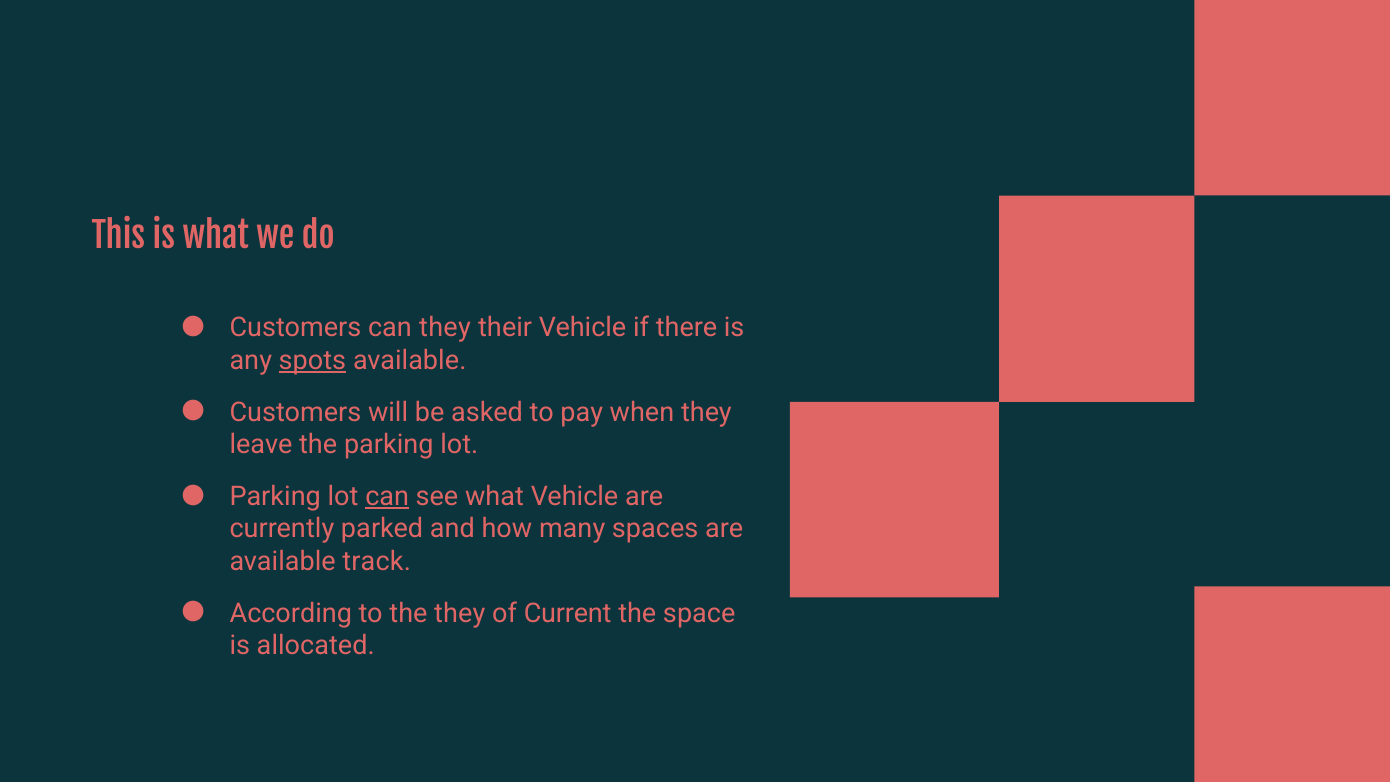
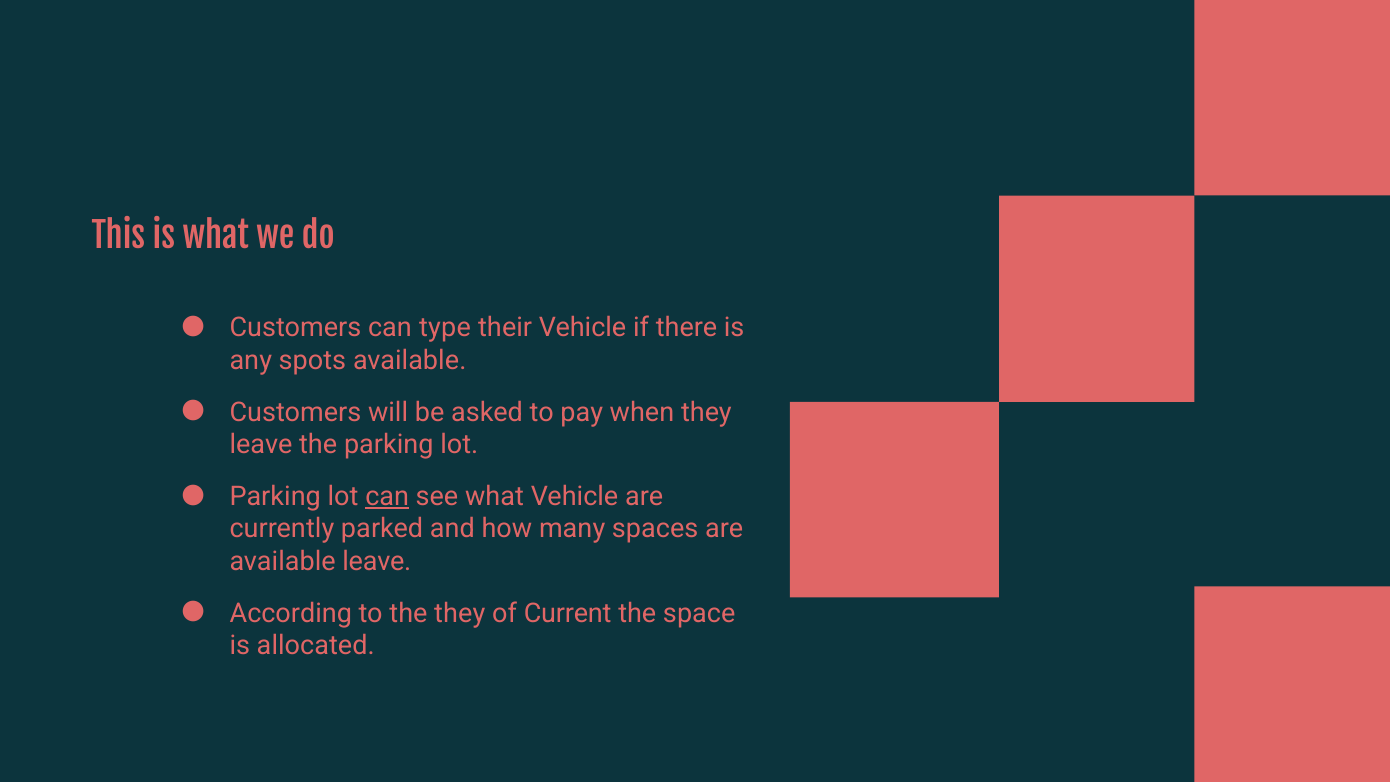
can they: they -> type (445, 328)
spots underline: present -> none (312, 360)
available track: track -> leave (377, 561)
